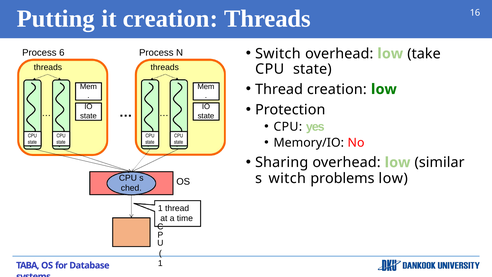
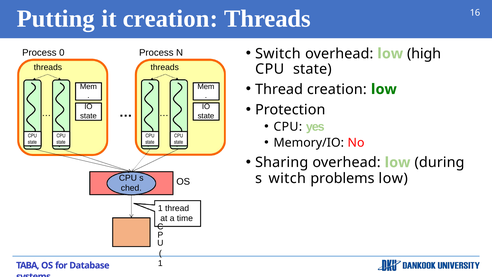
take: take -> high (424, 54)
6: 6 -> 0 (62, 53)
similar: similar -> during (440, 162)
